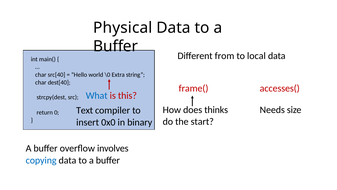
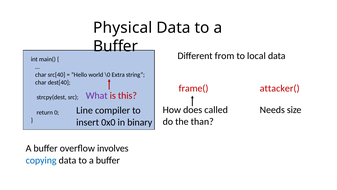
accesses(: accesses( -> attacker( (280, 88)
What colour: blue -> purple (97, 95)
thinks: thinks -> called (216, 110)
Text: Text -> Line (85, 110)
start: start -> than (202, 121)
